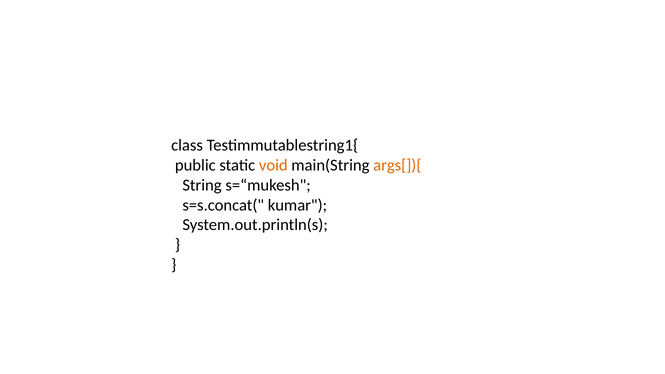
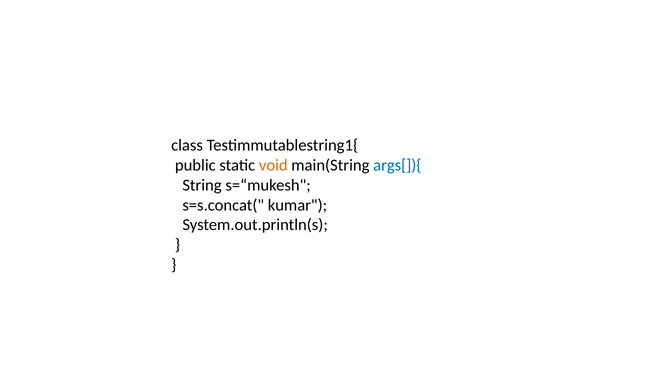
args[]){ colour: orange -> blue (397, 165)
